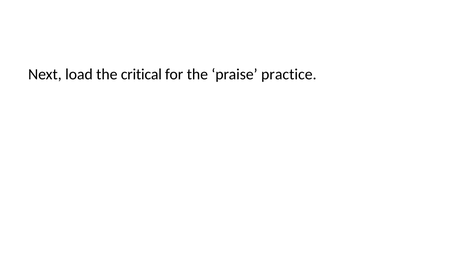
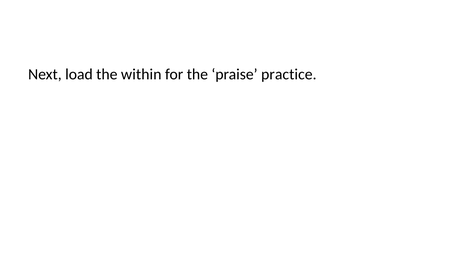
critical: critical -> within (141, 74)
